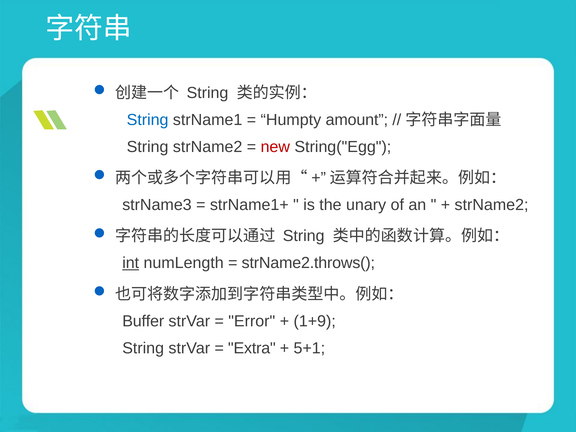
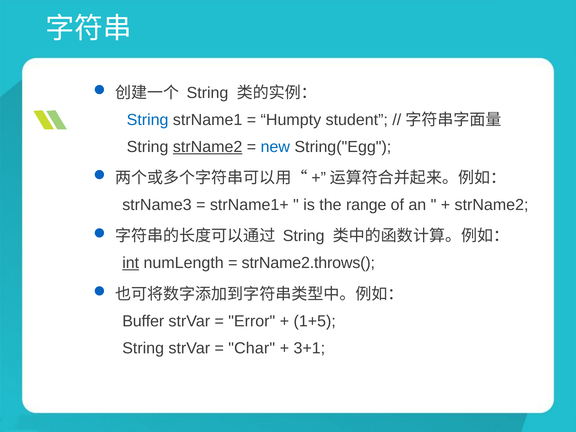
amount: amount -> student (357, 120)
strName2 underline: none -> present (208, 147)
new colour: red -> blue (275, 147)
unary: unary -> range (366, 205)
1+9: 1+9 -> 1+5 (315, 321)
Extra: Extra -> Char (252, 348)
5+1: 5+1 -> 3+1 (309, 348)
